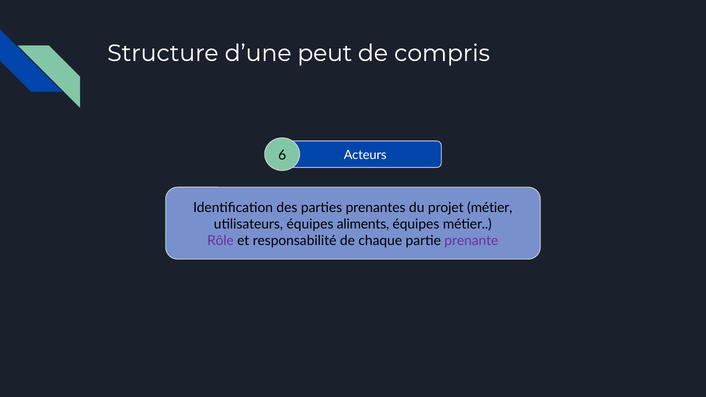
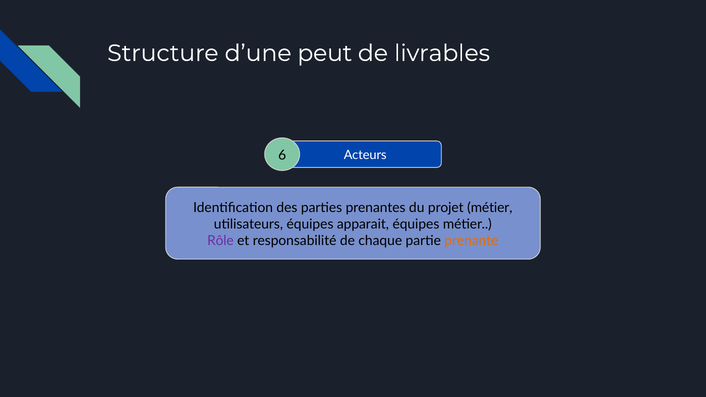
compris: compris -> livrables (442, 53)
aliments: aliments -> apparait (363, 224)
prenante colour: purple -> orange (471, 241)
